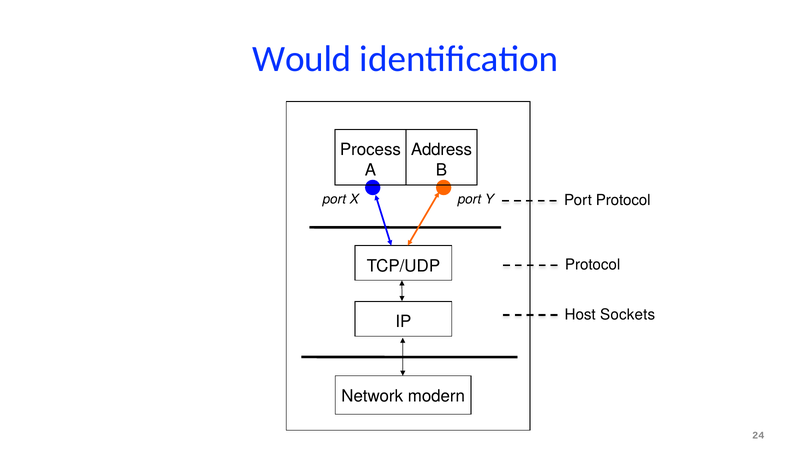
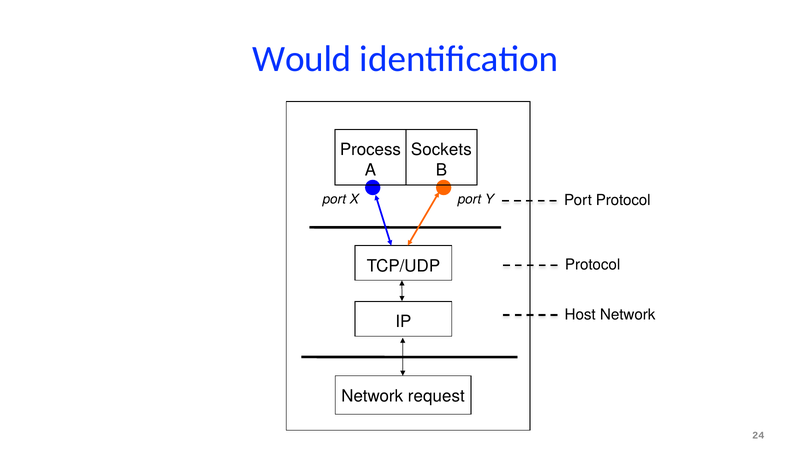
Address: Address -> Sockets (441, 150)
Host Sockets: Sockets -> Network (628, 315)
modern: modern -> request (436, 396)
